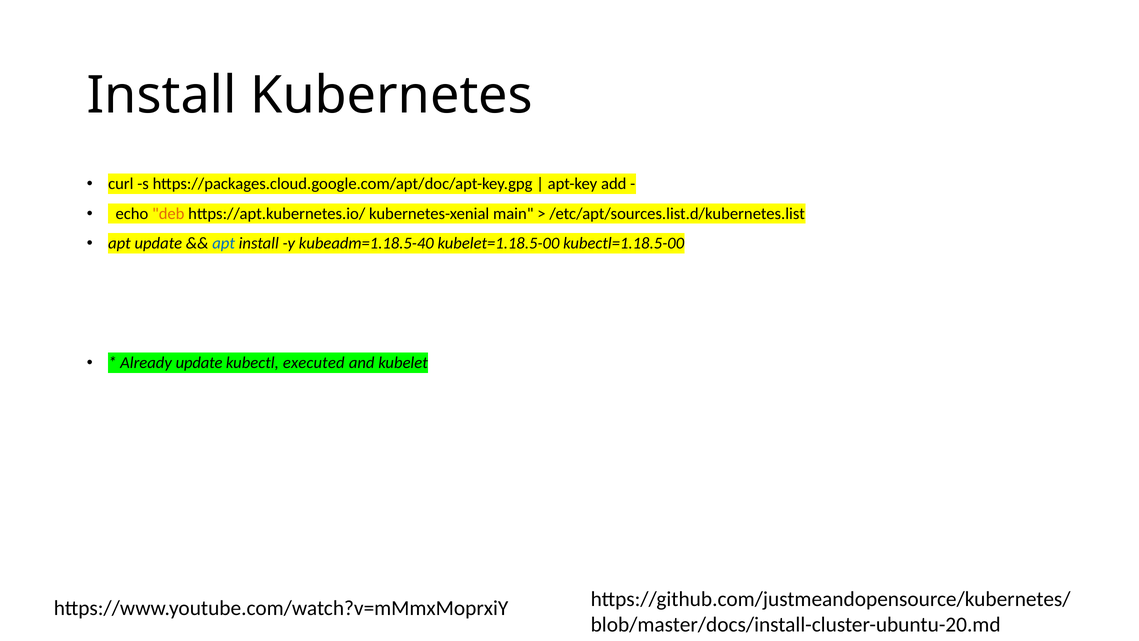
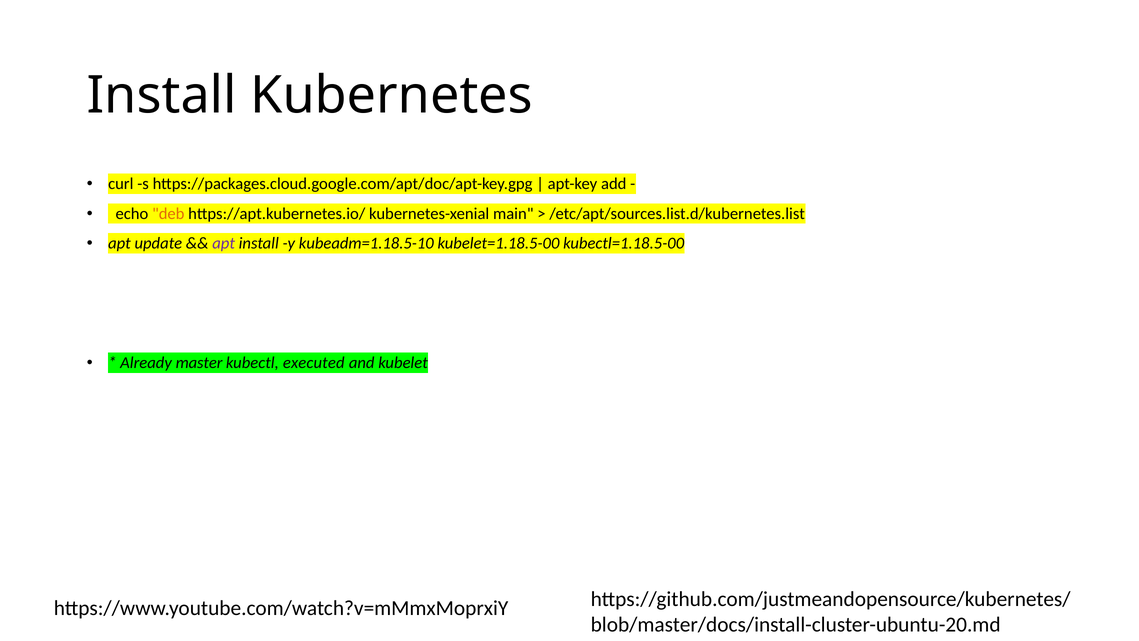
apt colour: blue -> purple (224, 243)
kubeadm=1.18.5-40: kubeadm=1.18.5-40 -> kubeadm=1.18.5-10 (366, 243)
Already update: update -> master (199, 363)
